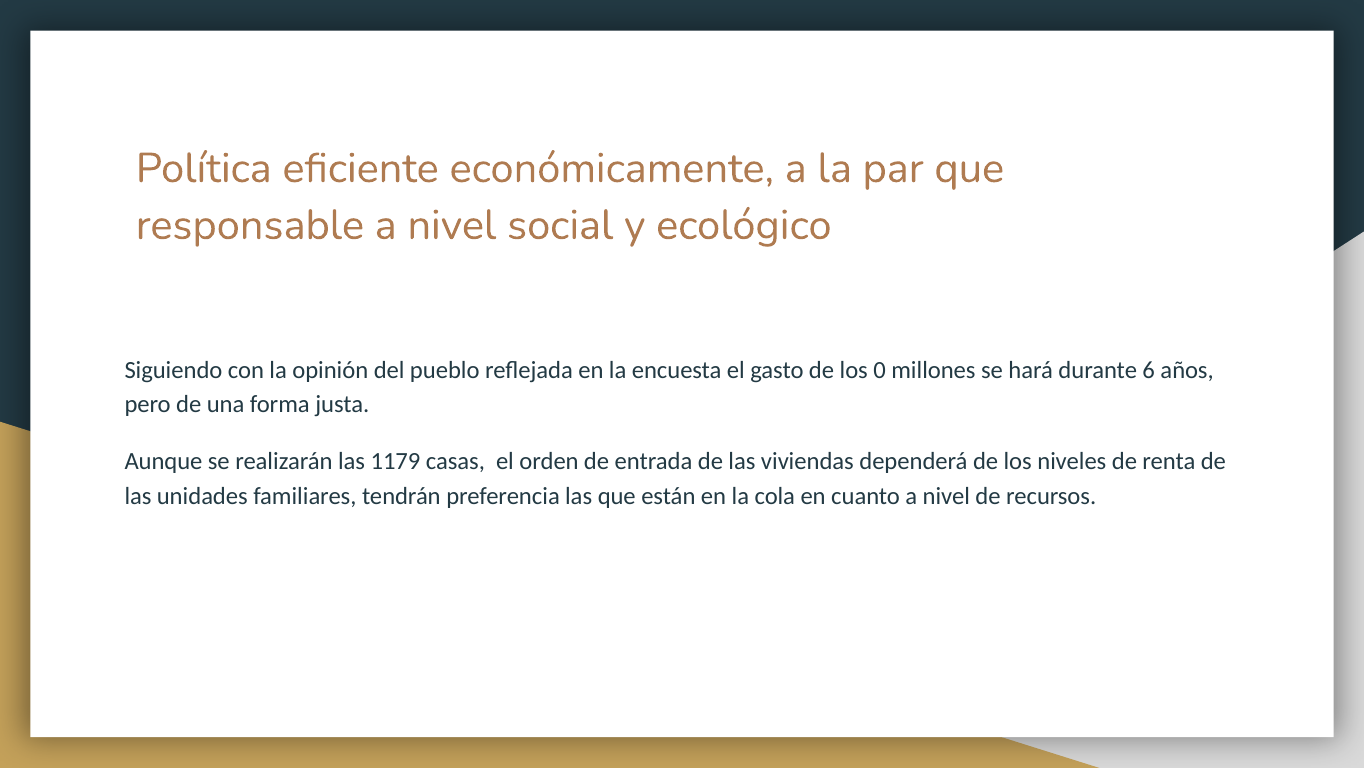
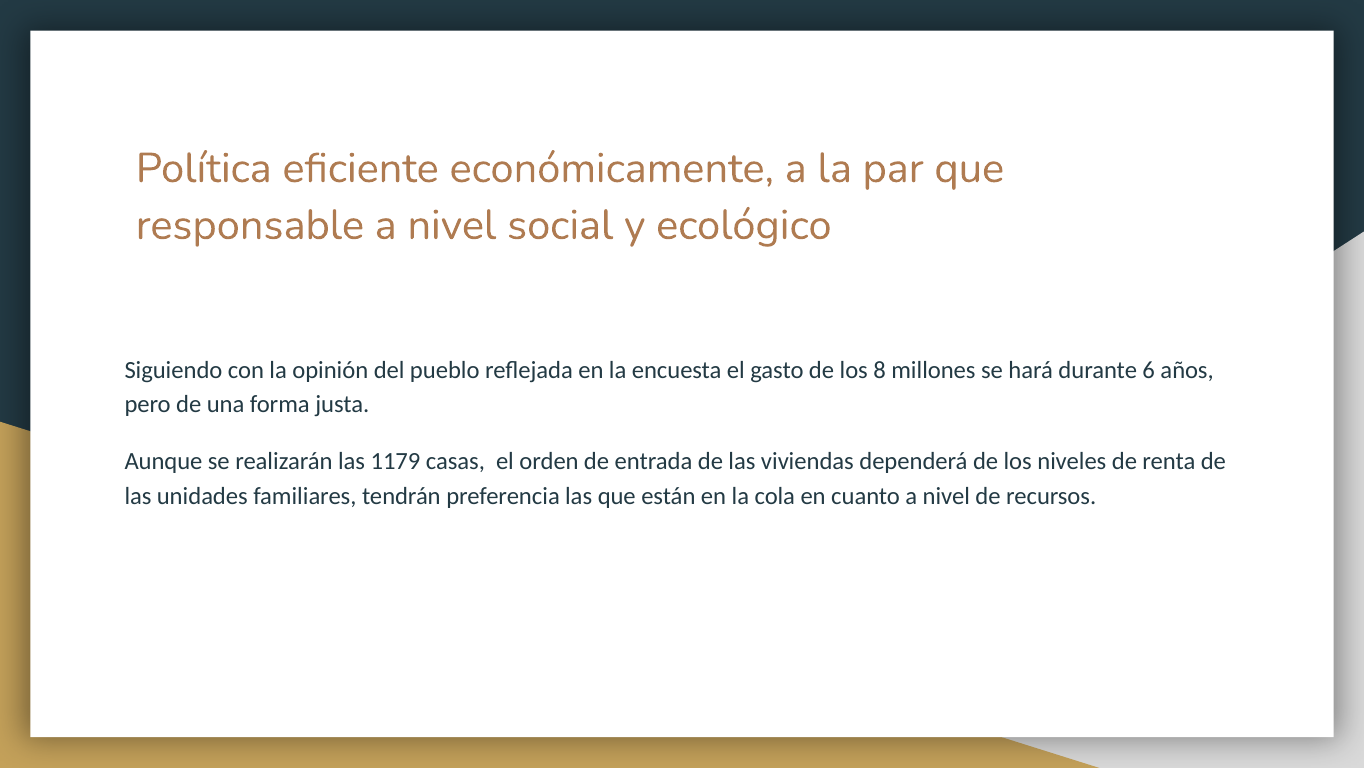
0: 0 -> 8 (880, 370)
